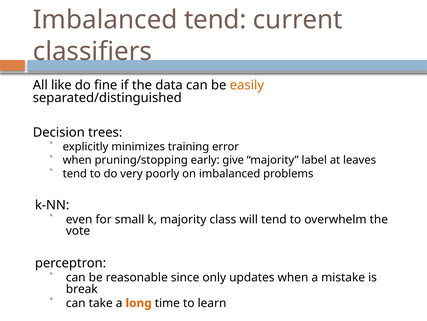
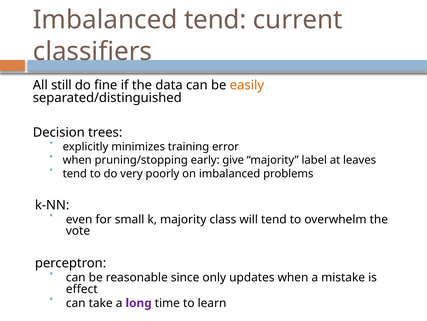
like: like -> still (61, 85)
break: break -> effect (82, 288)
long colour: orange -> purple (139, 302)
